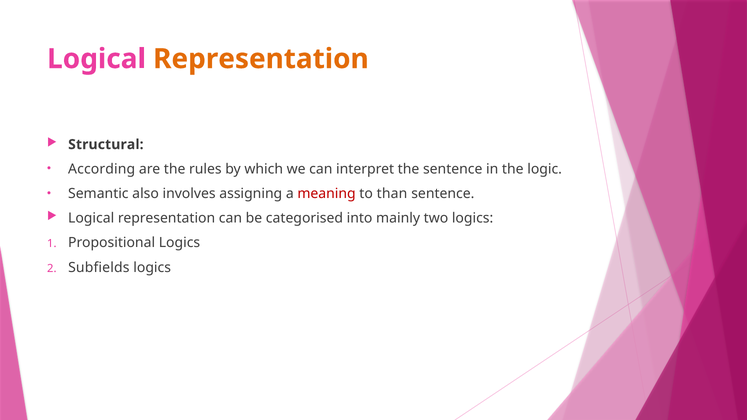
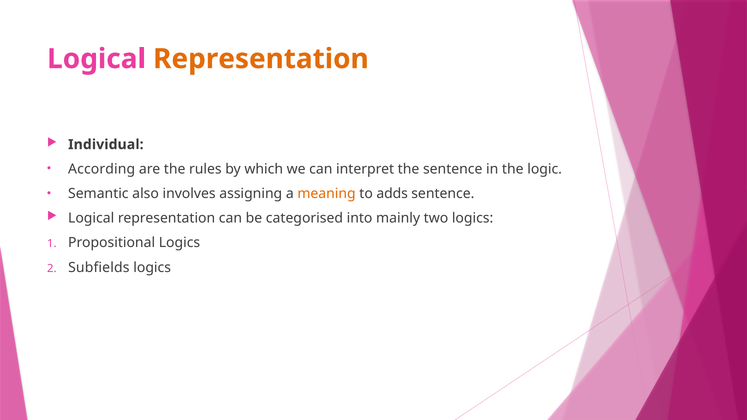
Structural: Structural -> Individual (106, 145)
meaning colour: red -> orange (327, 194)
than: than -> adds (392, 194)
